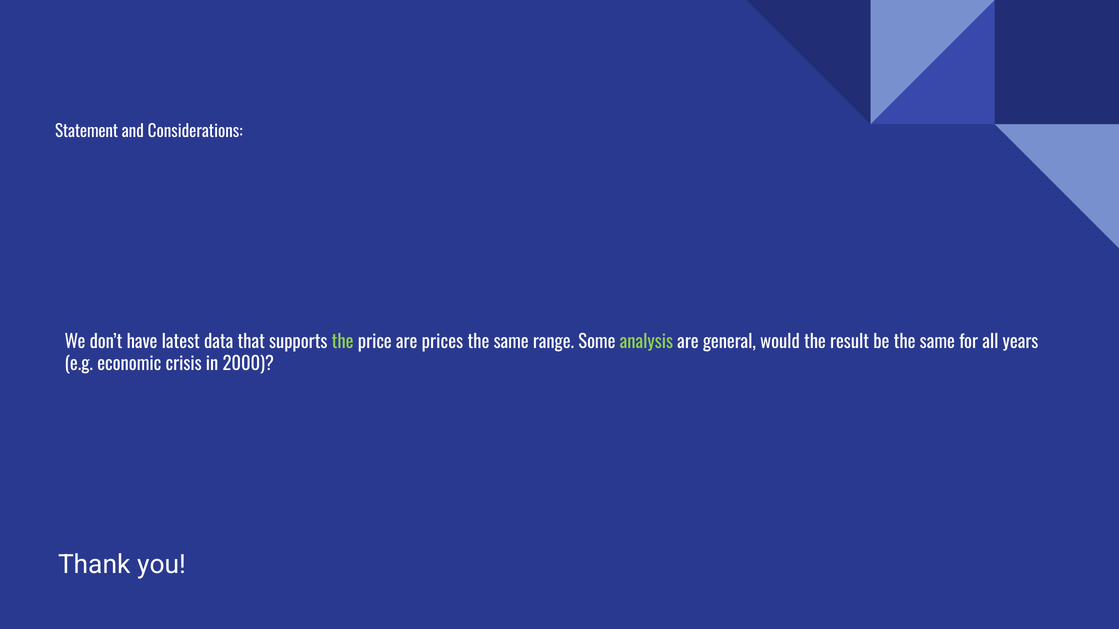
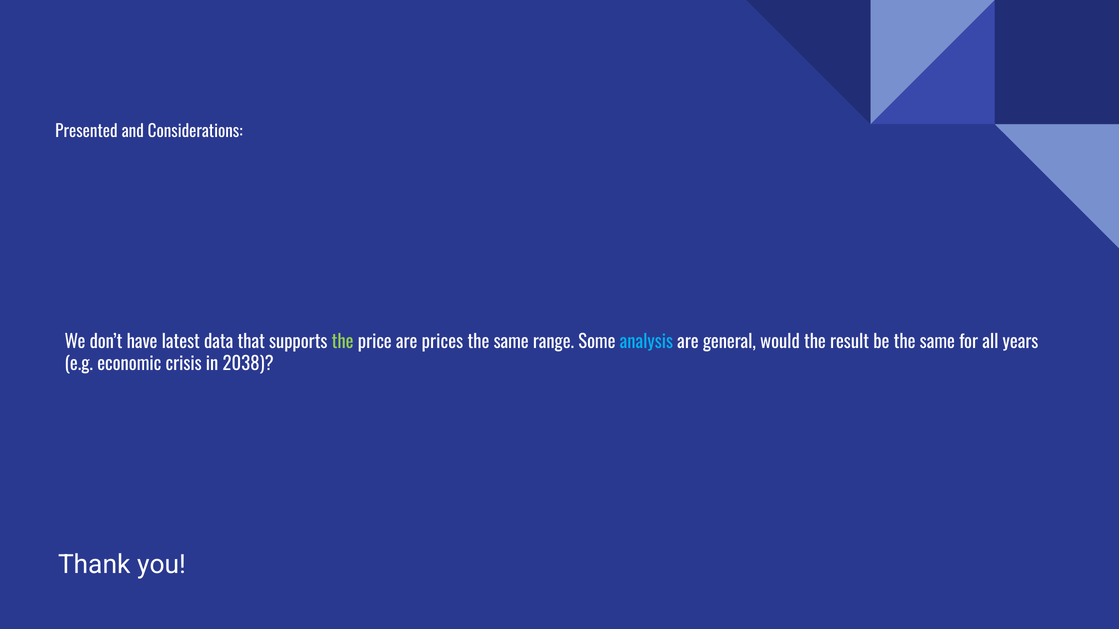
Statement: Statement -> Presented (86, 132)
analysis colour: light green -> light blue (646, 342)
2000: 2000 -> 2038 (248, 364)
